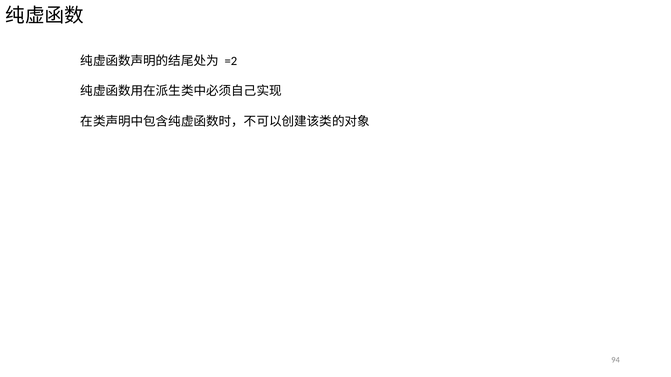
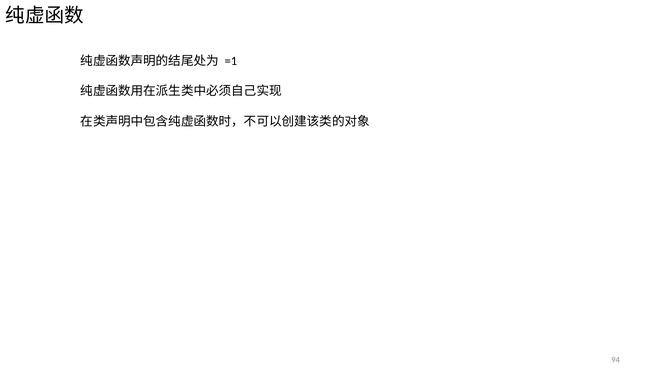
=2: =2 -> =1 (231, 61)
